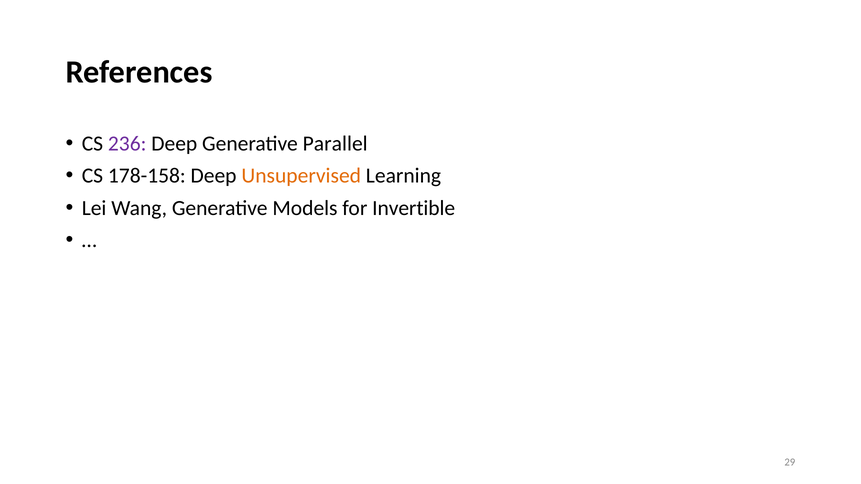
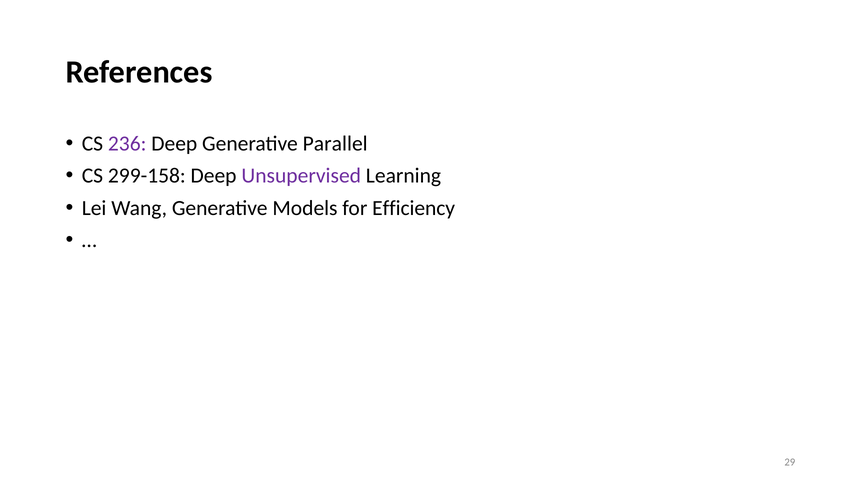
178-158: 178-158 -> 299-158 (147, 176)
Unsupervised colour: orange -> purple (301, 176)
Invertible: Invertible -> Efficiency (414, 208)
